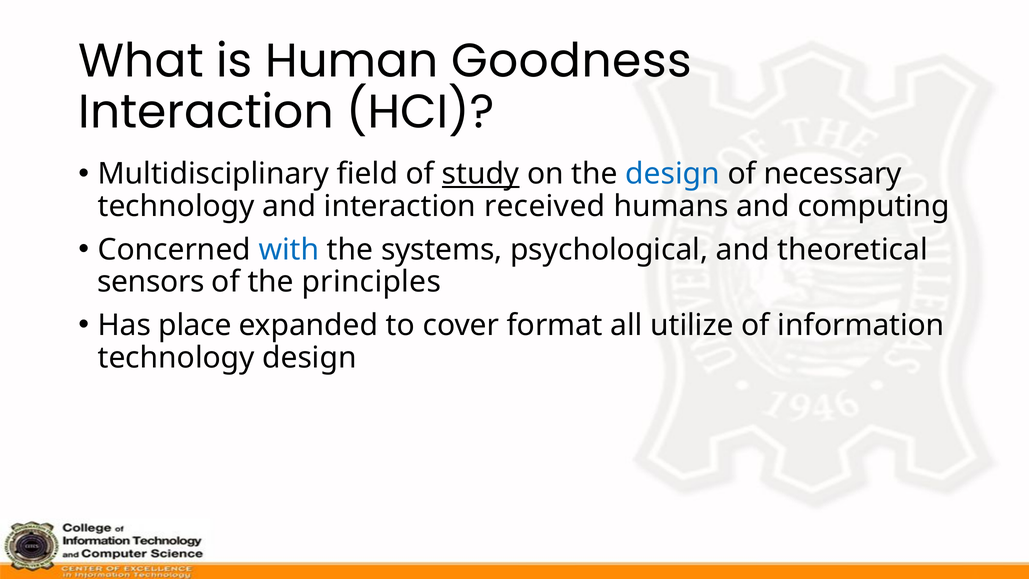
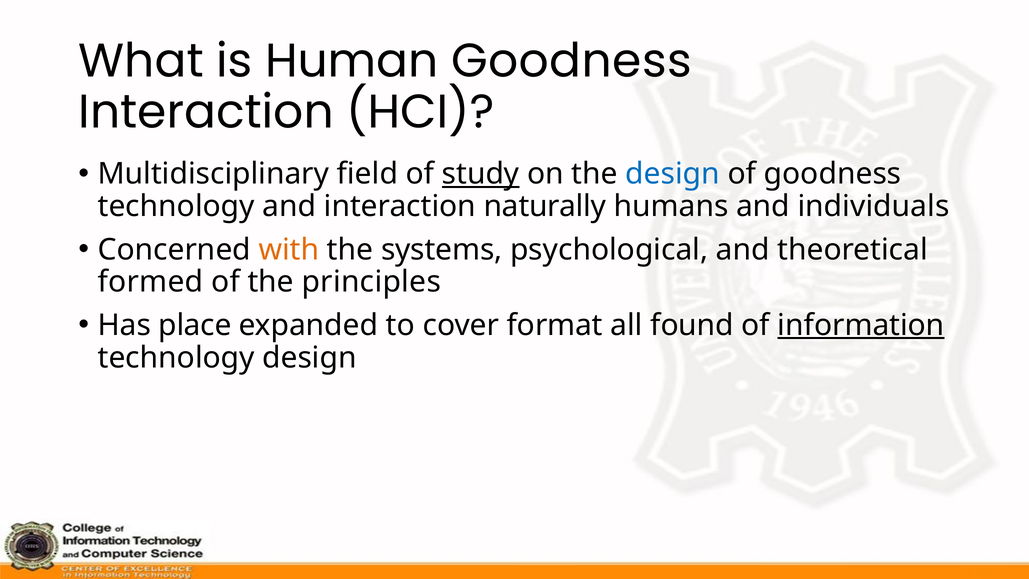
of necessary: necessary -> goodness (833, 174)
received: received -> naturally (545, 206)
computing: computing -> individuals (874, 206)
with colour: blue -> orange (289, 250)
sensors: sensors -> formed (151, 282)
utilize: utilize -> found (692, 325)
information underline: none -> present (861, 325)
